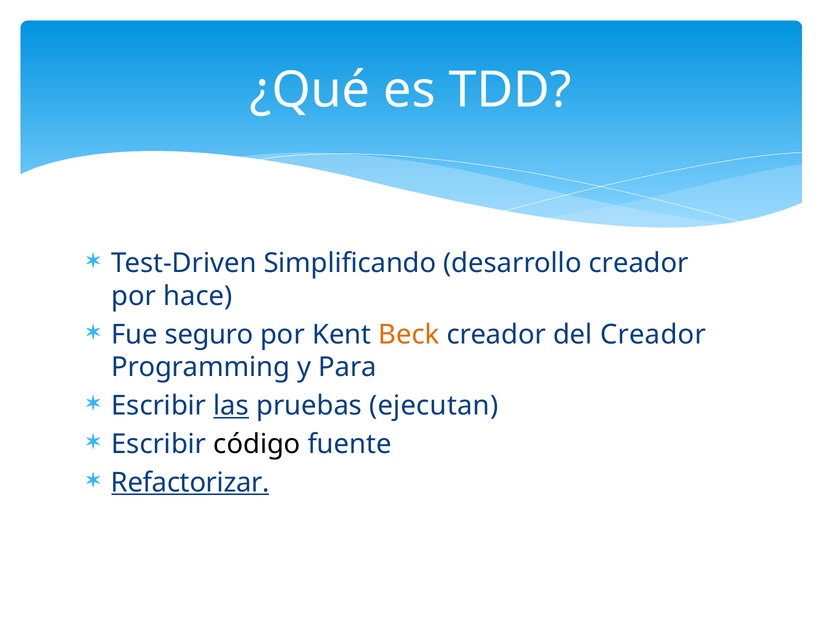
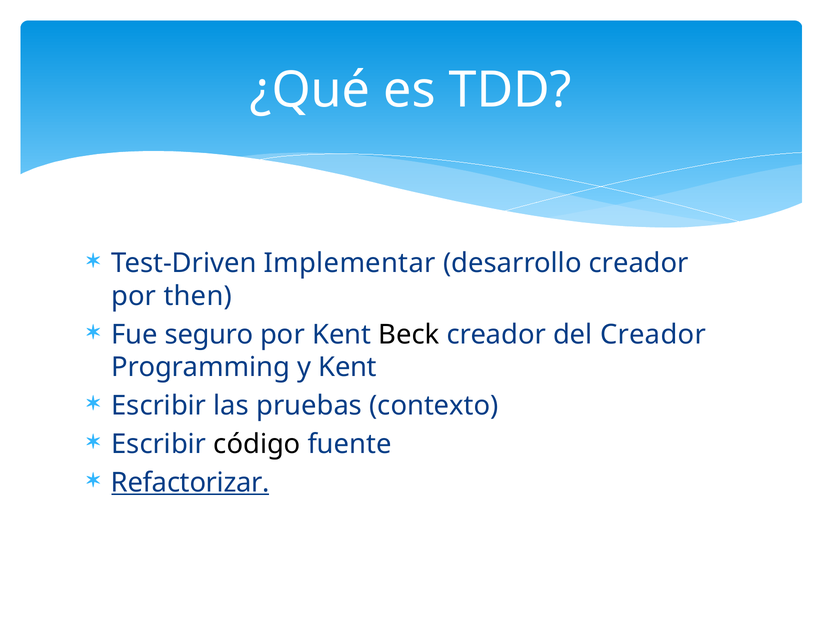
Simplificando: Simplificando -> Implementar (350, 263)
hace: hace -> then (198, 296)
Beck colour: orange -> black (409, 334)
y Para: Para -> Kent (348, 367)
las underline: present -> none (231, 405)
ejecutan: ejecutan -> contexto (434, 405)
